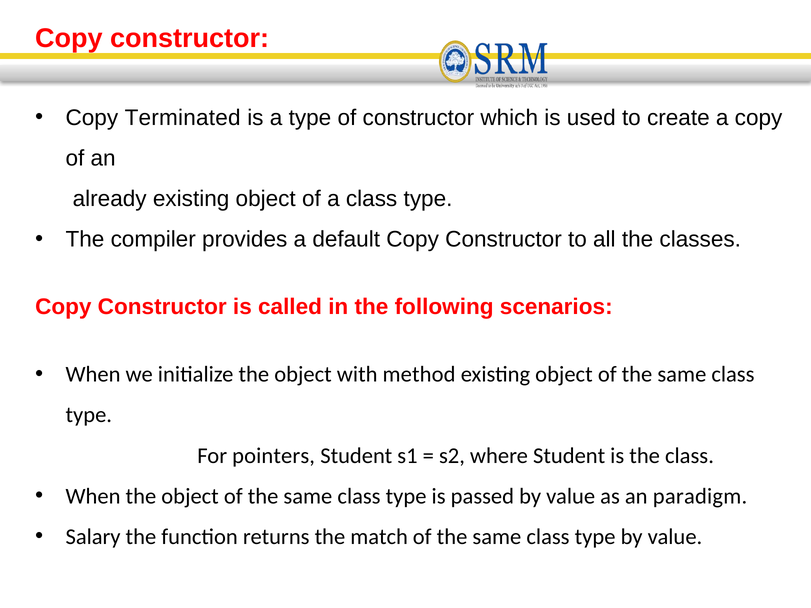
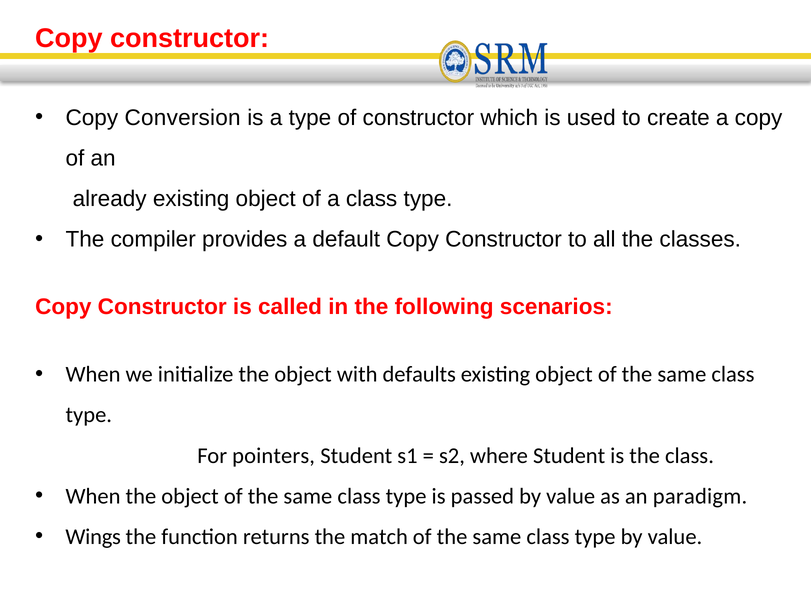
Terminated: Terminated -> Conversion (183, 118)
method: method -> defaults (419, 375)
Salary: Salary -> Wings (93, 537)
